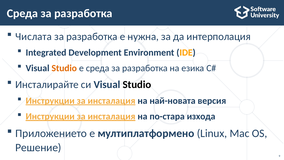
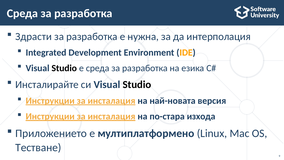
Числата: Числата -> Здрасти (34, 36)
Studio colour: orange -> black (64, 68)
Решение: Решение -> Тестване (38, 147)
